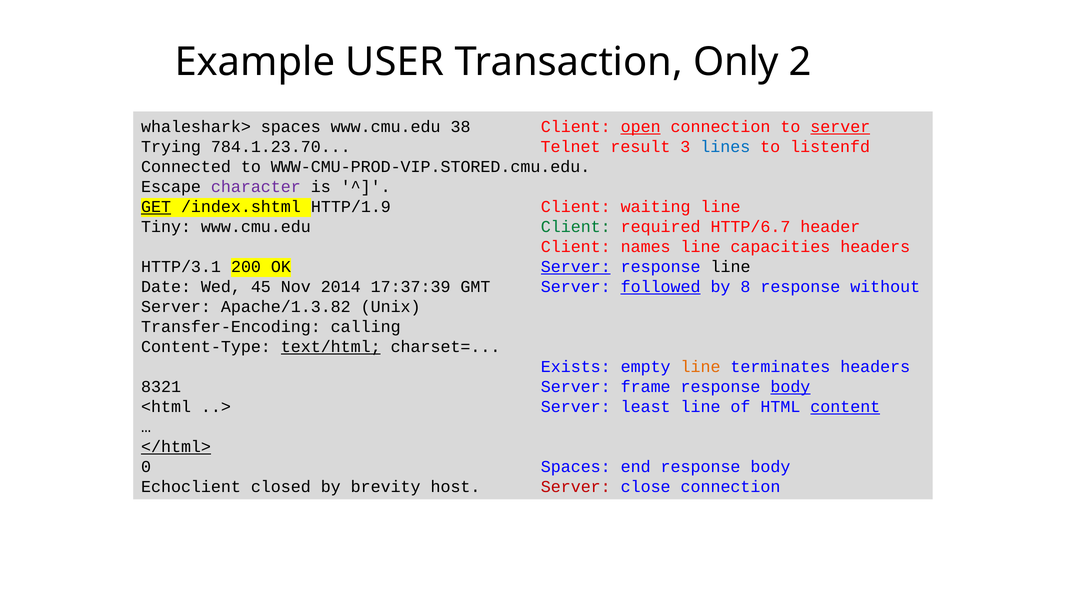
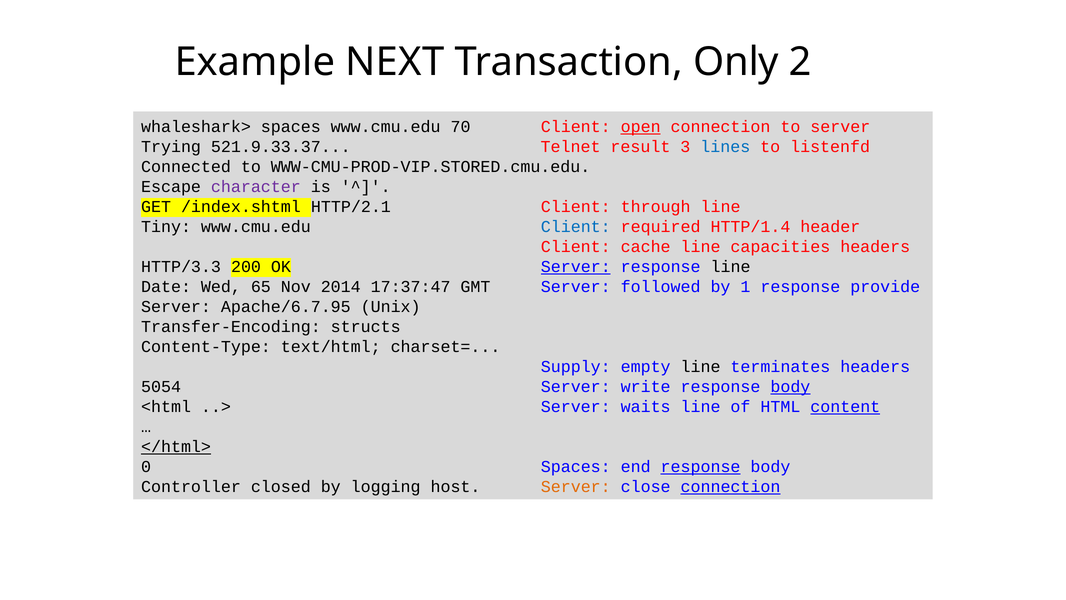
USER: USER -> NEXT (395, 62)
38: 38 -> 70 (461, 127)
server underline: present -> none (840, 127)
784.1.23.70: 784.1.23.70 -> 521.9.33.37 (281, 147)
GET underline: present -> none (156, 206)
HTTP/1.9: HTTP/1.9 -> HTTP/2.1 (351, 206)
waiting: waiting -> through (656, 206)
Client colour: green -> blue (576, 226)
HTTP/6.7: HTTP/6.7 -> HTTP/1.4 (750, 226)
names: names -> cache (646, 246)
HTTP/3.1: HTTP/3.1 -> HTTP/3.3 (181, 266)
45: 45 -> 65 (261, 286)
17:37:39: 17:37:39 -> 17:37:47 (411, 286)
followed underline: present -> none (661, 286)
8: 8 -> 1 (745, 286)
without: without -> provide (885, 286)
Apache/1.3.82: Apache/1.3.82 -> Apache/6.7.95 (286, 306)
calling: calling -> structs (366, 326)
text/html underline: present -> none (331, 346)
Exists: Exists -> Supply (576, 366)
line colour: orange -> black (701, 366)
8321: 8321 -> 5054 (161, 386)
frame: frame -> write (646, 386)
least: least -> waits (646, 406)
response underline: none -> present (701, 466)
Echoclient: Echoclient -> Controller (191, 486)
brevity: brevity -> logging (386, 486)
Server colour: red -> orange (576, 486)
connection underline: none -> present (730, 486)
